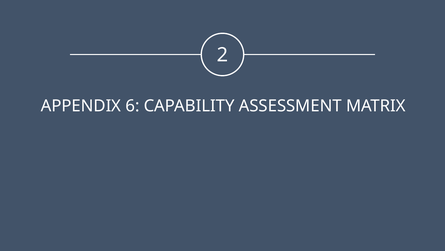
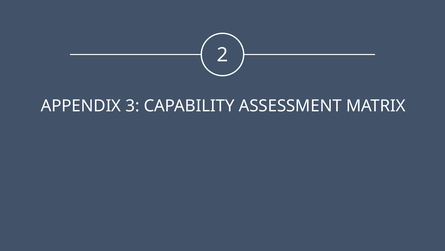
6: 6 -> 3 (132, 106)
